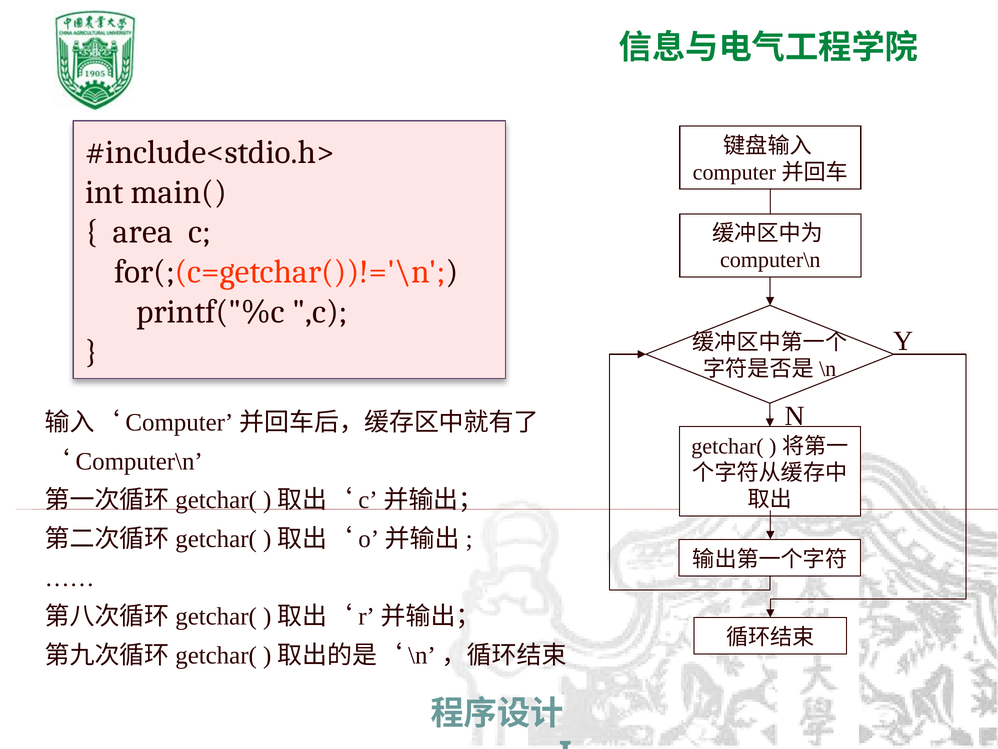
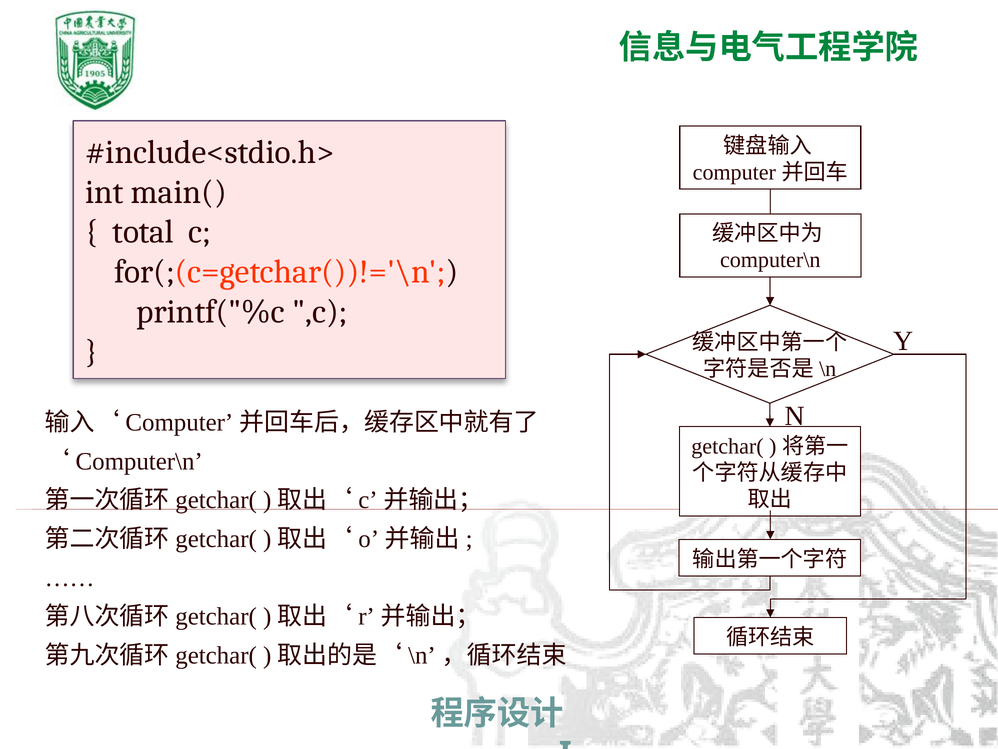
area: area -> total (143, 232)
